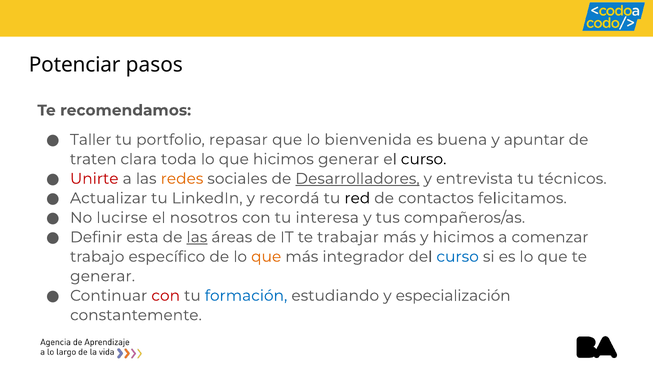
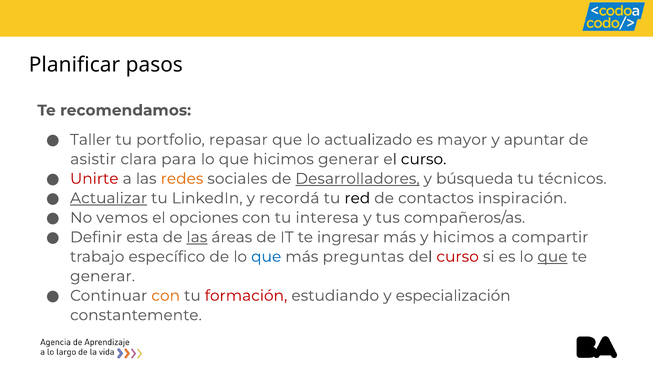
Potenciar: Potenciar -> Planificar (75, 65)
bienvenida: bienvenida -> actualizado (368, 139)
buena: buena -> mayor (462, 139)
traten: traten -> asistir (93, 159)
toda: toda -> para (179, 159)
entrevista: entrevista -> búsqueda (475, 178)
Actualizar underline: none -> present (109, 198)
felicitamos: felicitamos -> inspiración (522, 198)
lucirse: lucirse -> vemos (122, 217)
nosotros: nosotros -> opciones (204, 217)
trabajar: trabajar -> ingresar (348, 237)
comenzar: comenzar -> compartir (550, 237)
que colour: orange -> blue (266, 256)
integrador: integrador -> preguntas (363, 256)
curso colour: blue -> red (458, 256)
que underline: none -> present (552, 256)
con colour: red -> orange (166, 295)
formación colour: blue -> red (246, 295)
